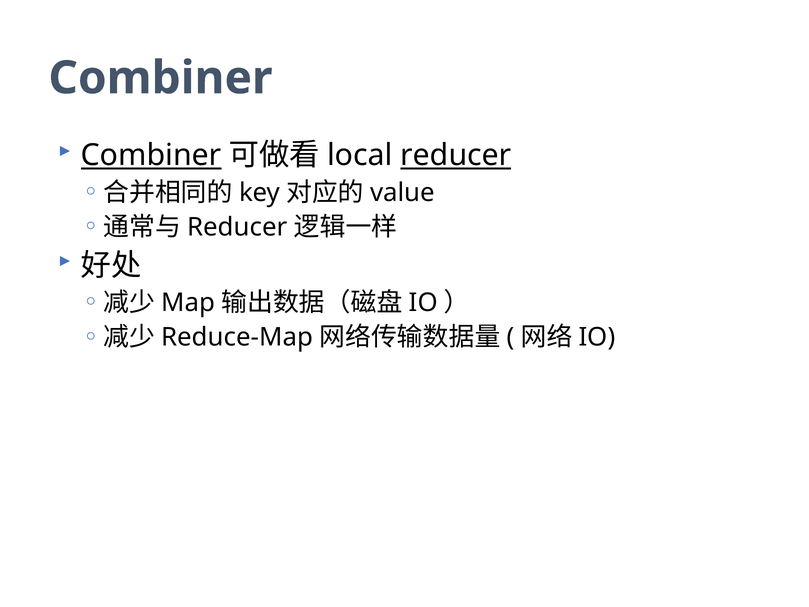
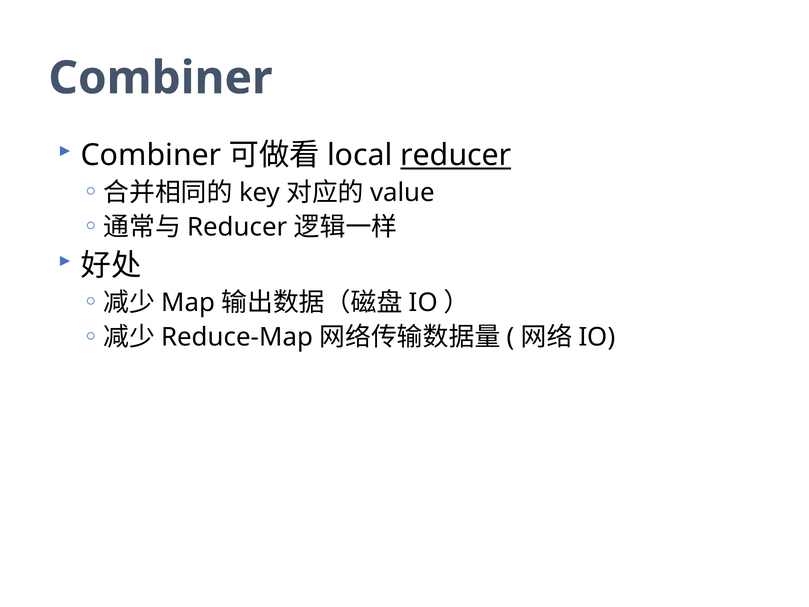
Combiner underline: present -> none (151, 155)
